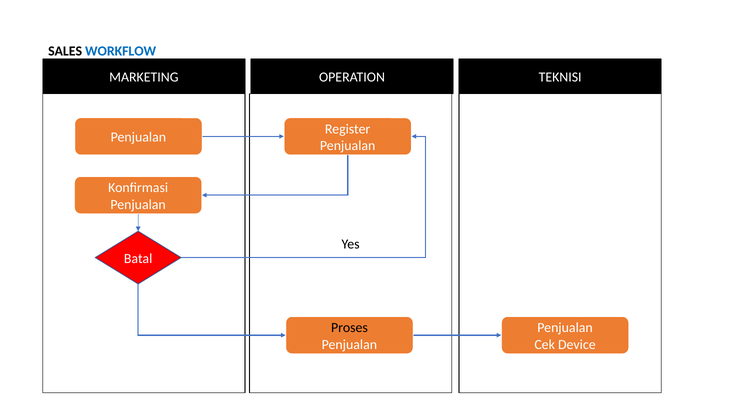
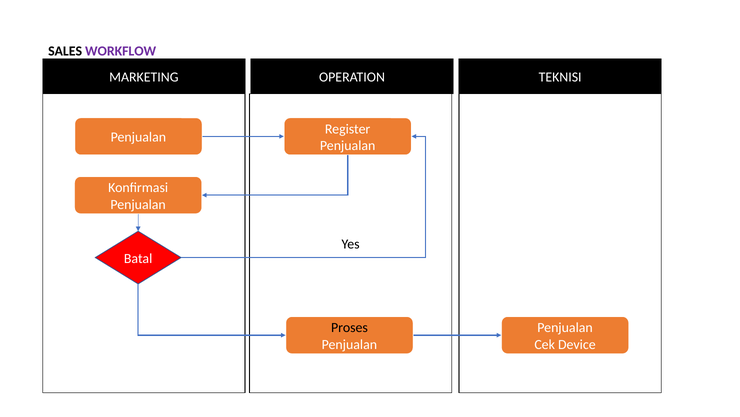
WORKFLOW colour: blue -> purple (121, 51)
